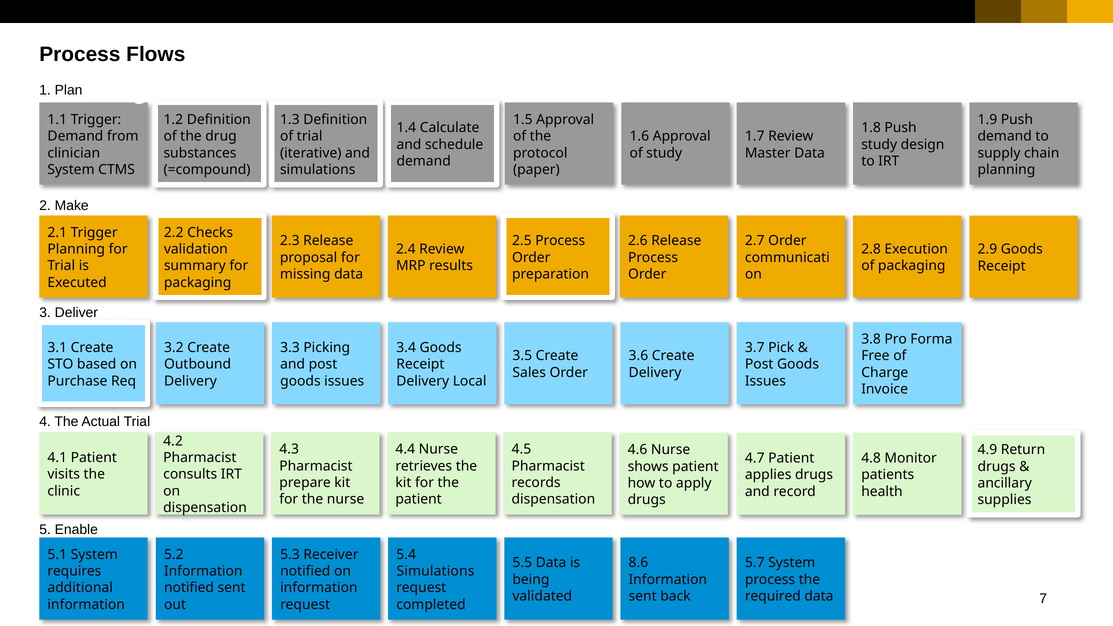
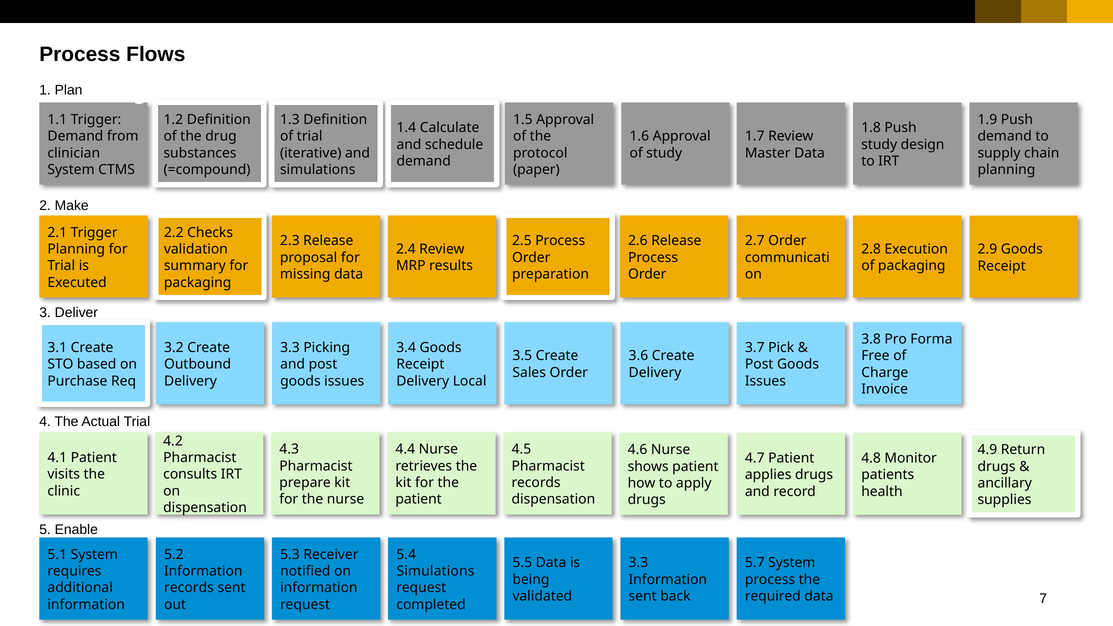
8.6: 8.6 -> 3.3 (638, 563)
notified: notified -> records (189, 588)
